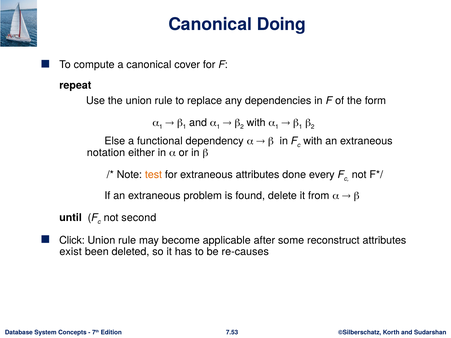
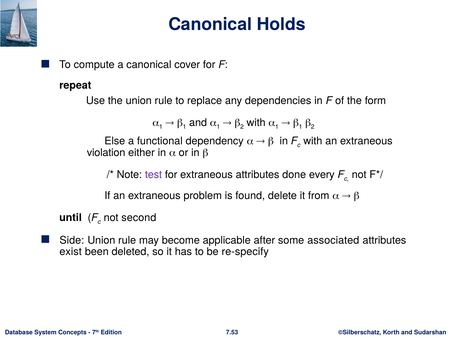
Doing: Doing -> Holds (281, 24)
notation: notation -> violation (106, 153)
test colour: orange -> purple (154, 175)
Click: Click -> Side (72, 240)
reconstruct: reconstruct -> associated (333, 240)
re-causes: re-causes -> re-specify (245, 252)
